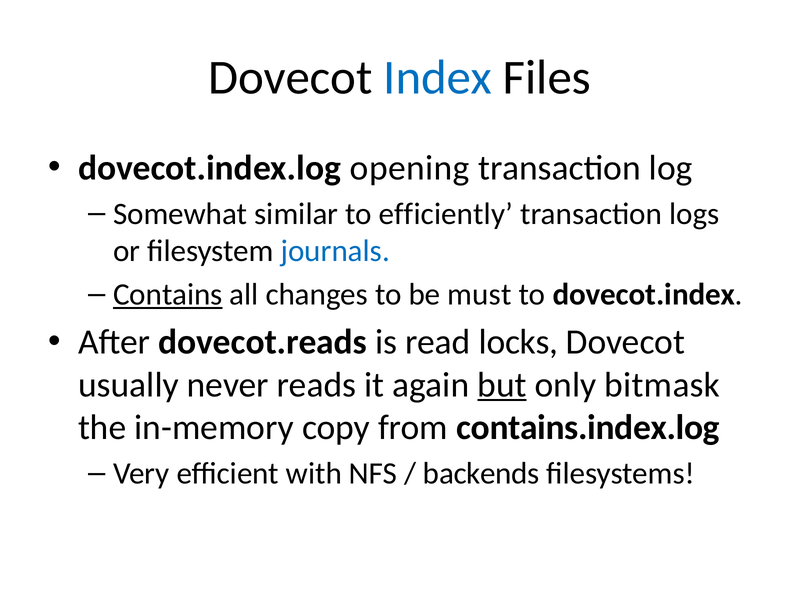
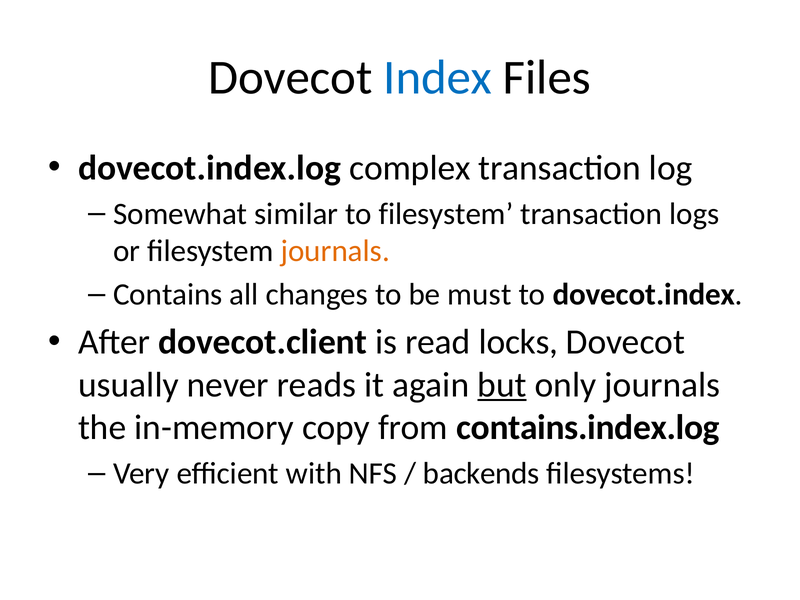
opening: opening -> complex (410, 168)
to efficiently: efficiently -> filesystem (446, 214)
journals colour: blue -> orange (335, 251)
Contains underline: present -> none (168, 295)
dovecot.reads: dovecot.reads -> dovecot.client (263, 342)
only bitmask: bitmask -> journals (662, 385)
